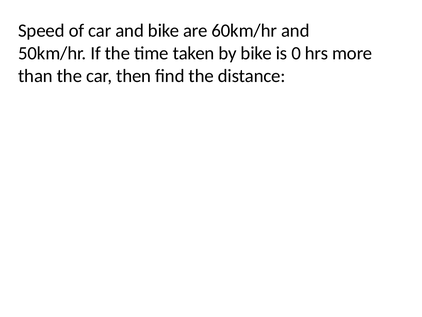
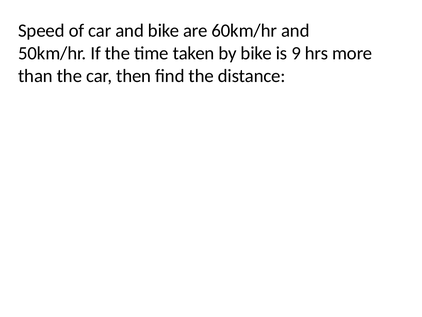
0: 0 -> 9 (296, 53)
